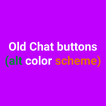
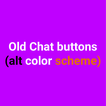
alt colour: green -> black (14, 61)
